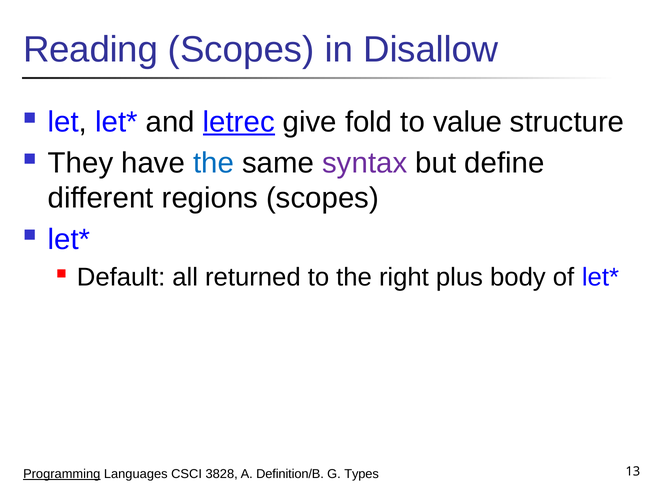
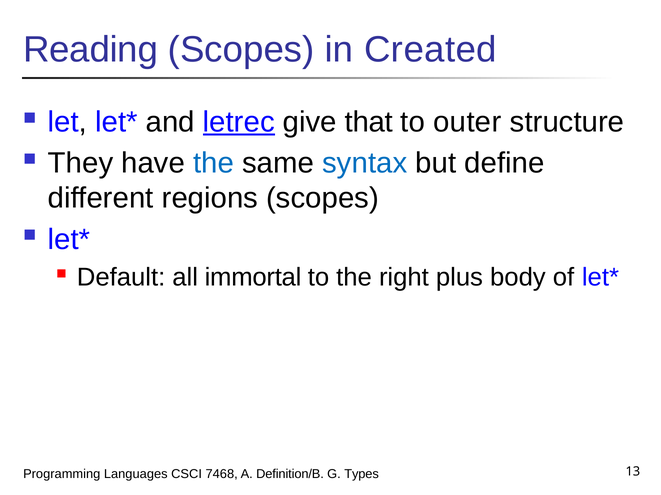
Disallow: Disallow -> Created (430, 50)
fold: fold -> that (369, 122)
value: value -> outer (467, 122)
syntax colour: purple -> blue (365, 163)
returned: returned -> immortal (253, 278)
Programming underline: present -> none (62, 475)
3828: 3828 -> 7468 (222, 475)
